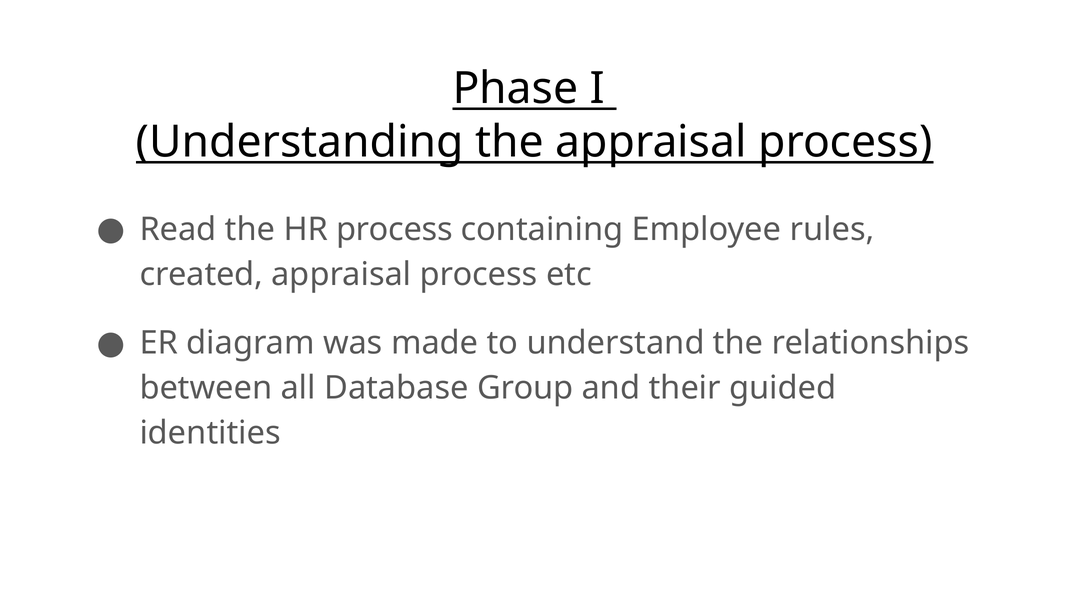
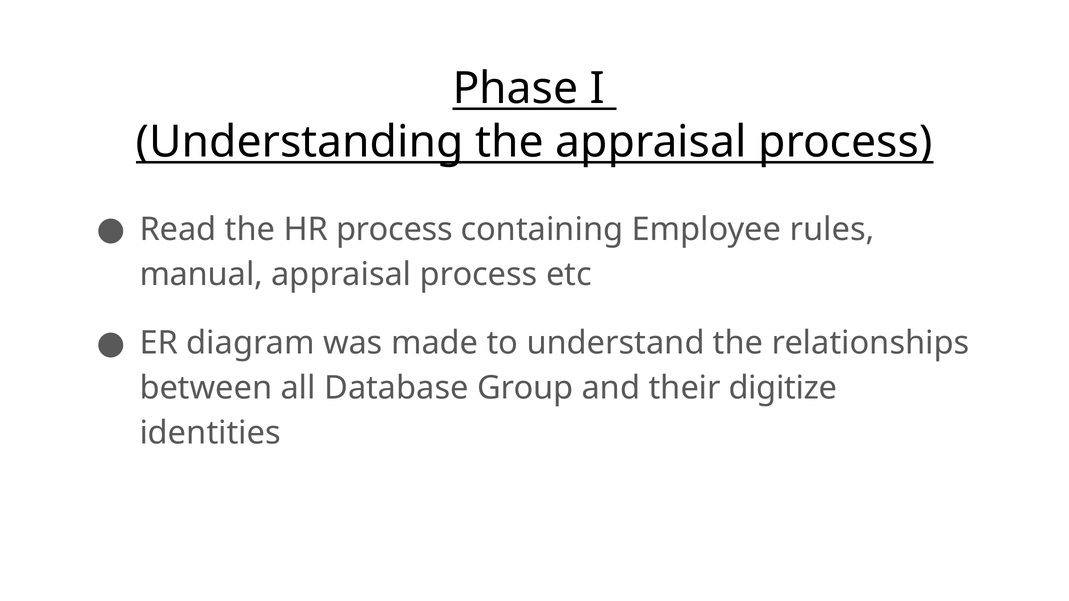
created: created -> manual (201, 275)
guided: guided -> digitize (783, 388)
